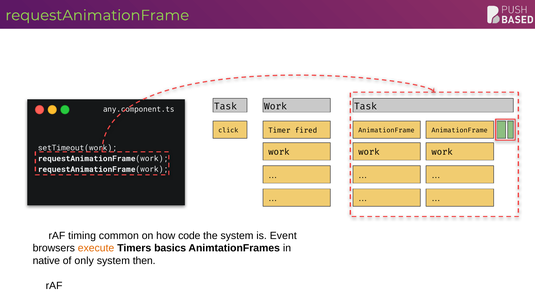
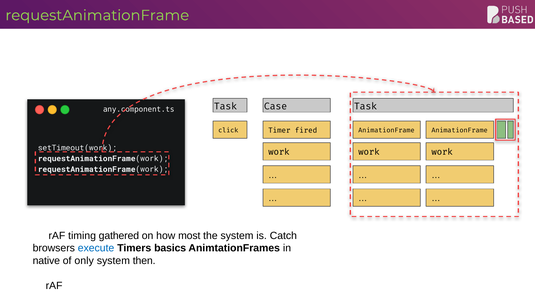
Work: Work -> Case (276, 106)
common: common -> gathered (119, 236)
code: code -> most (189, 236)
Event: Event -> Catch (283, 236)
execute colour: orange -> blue (96, 248)
